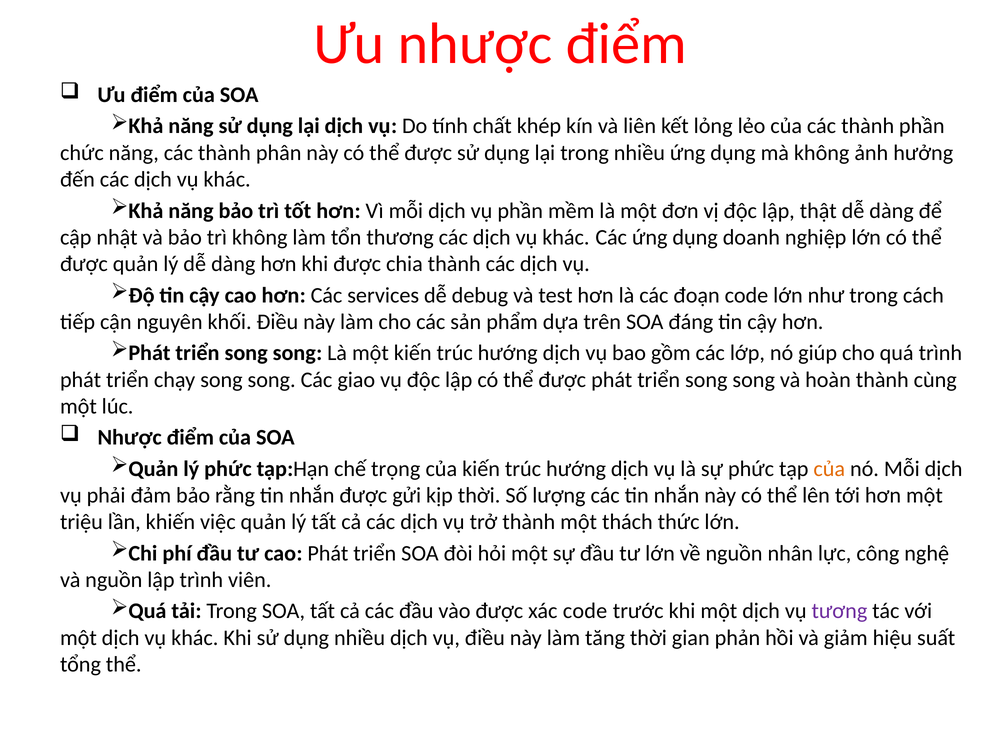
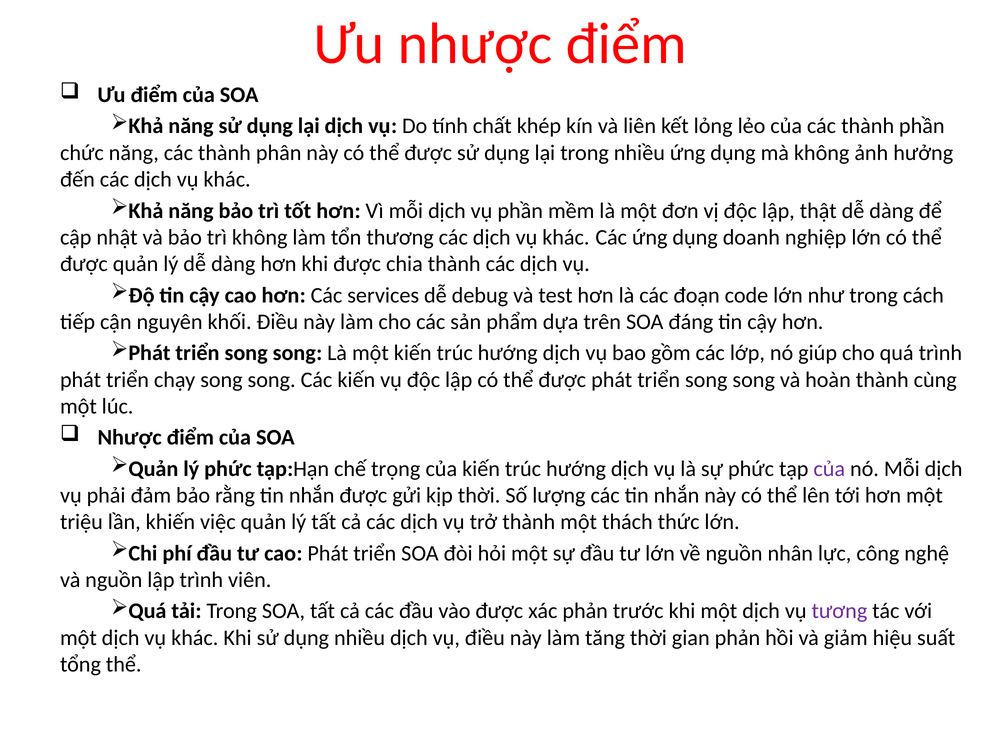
Các giao: giao -> kiến (356, 380)
của colour: orange -> purple (829, 469)
xác code: code -> phản (585, 611)
